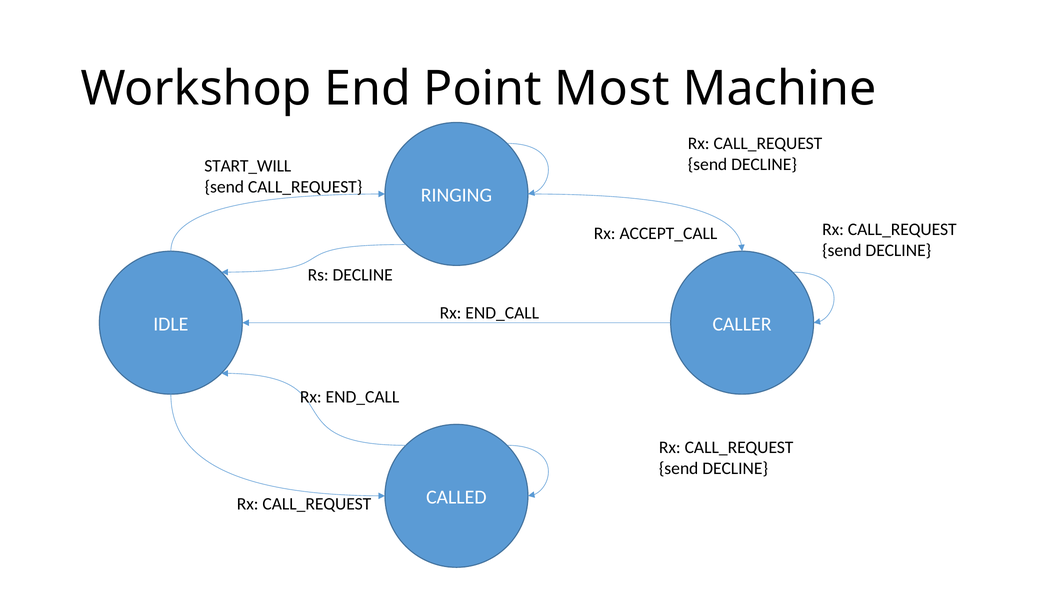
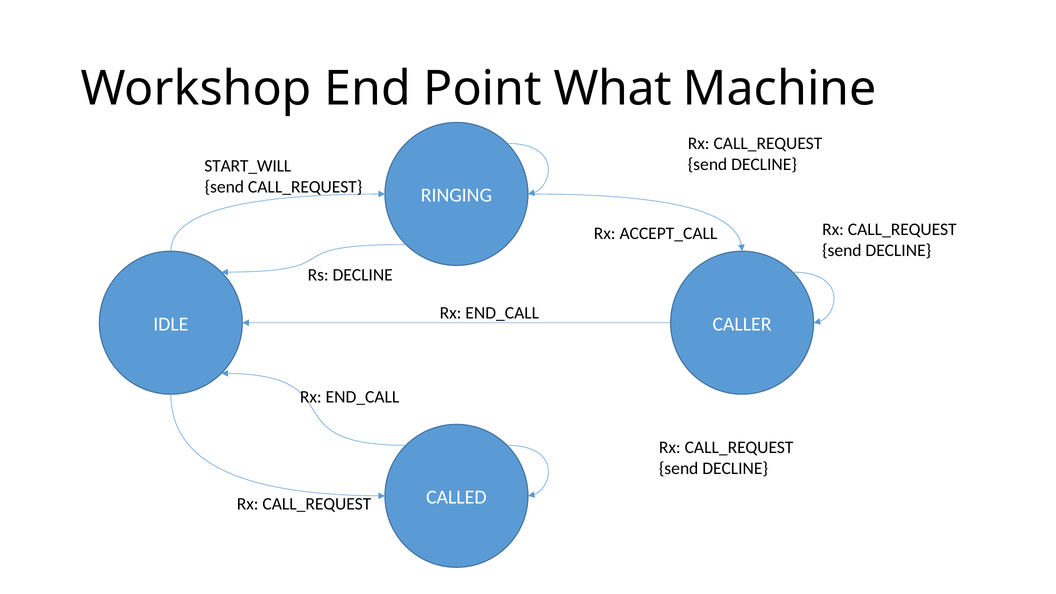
Most: Most -> What (613, 89)
